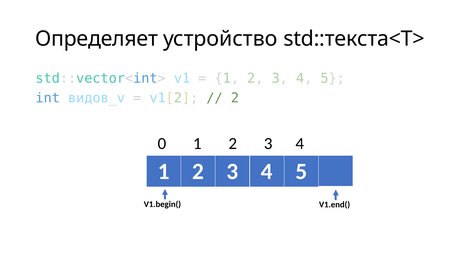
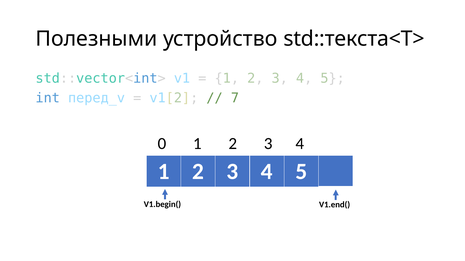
Определяет: Определяет -> Полезными (96, 39)
видов_v: видов_v -> перед_v (97, 98)
2: 2 -> 7 (235, 98)
